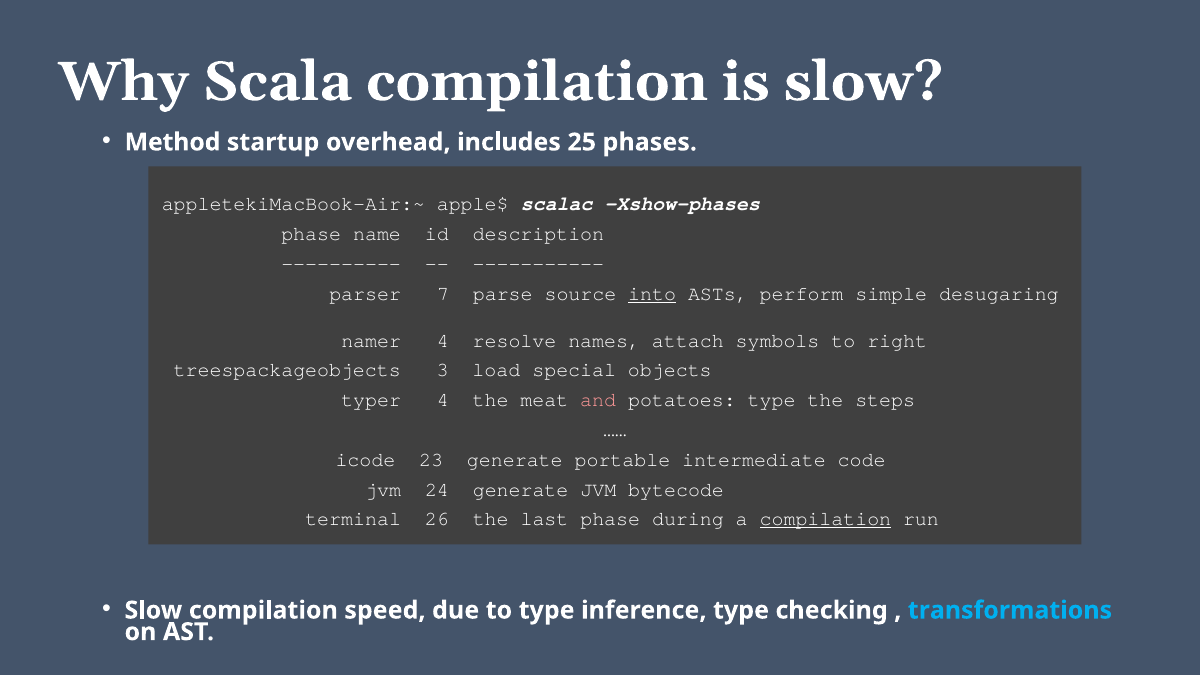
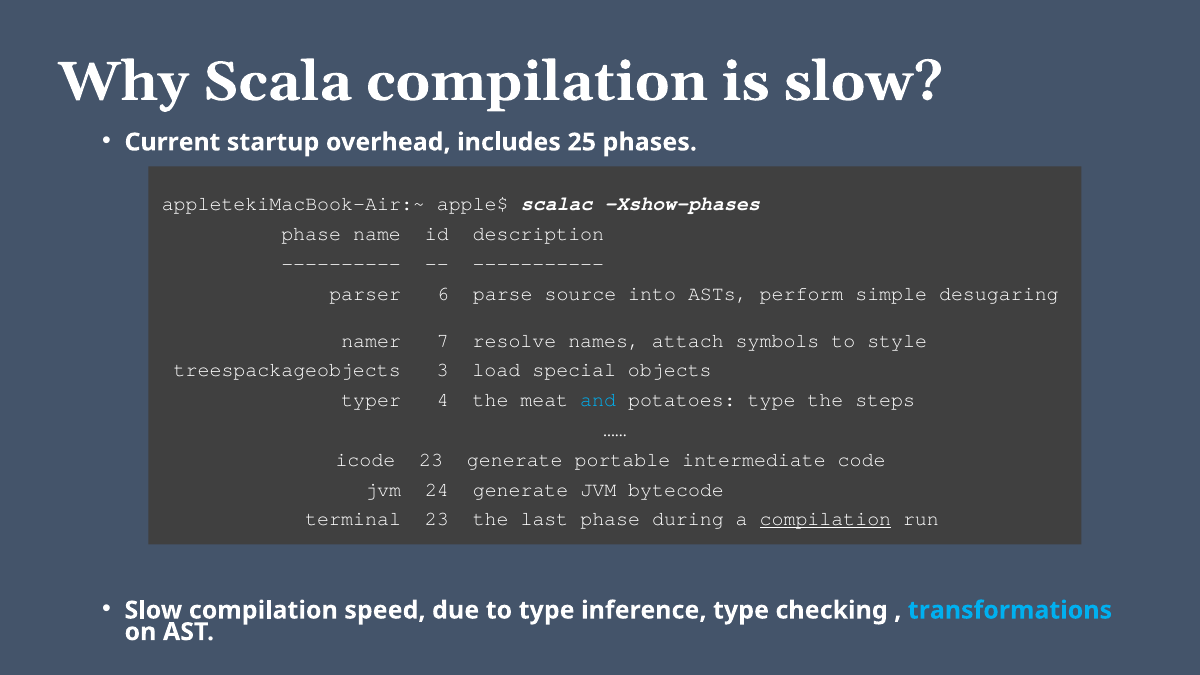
Method: Method -> Current (172, 142)
7: 7 -> 6 (443, 294)
into underline: present -> none (652, 294)
namer 4: 4 -> 7 (443, 341)
right: right -> style (897, 341)
and colour: pink -> light blue (598, 400)
terminal 26: 26 -> 23 (437, 519)
